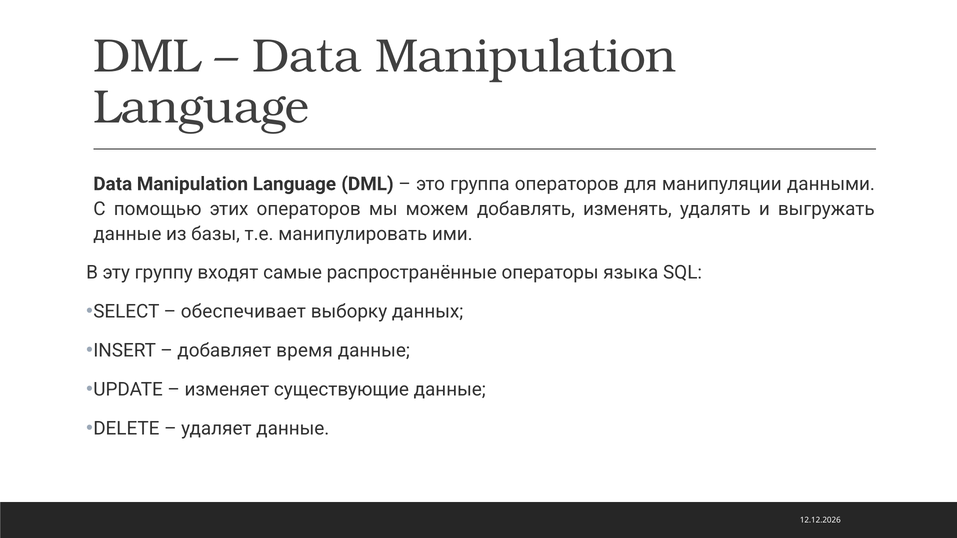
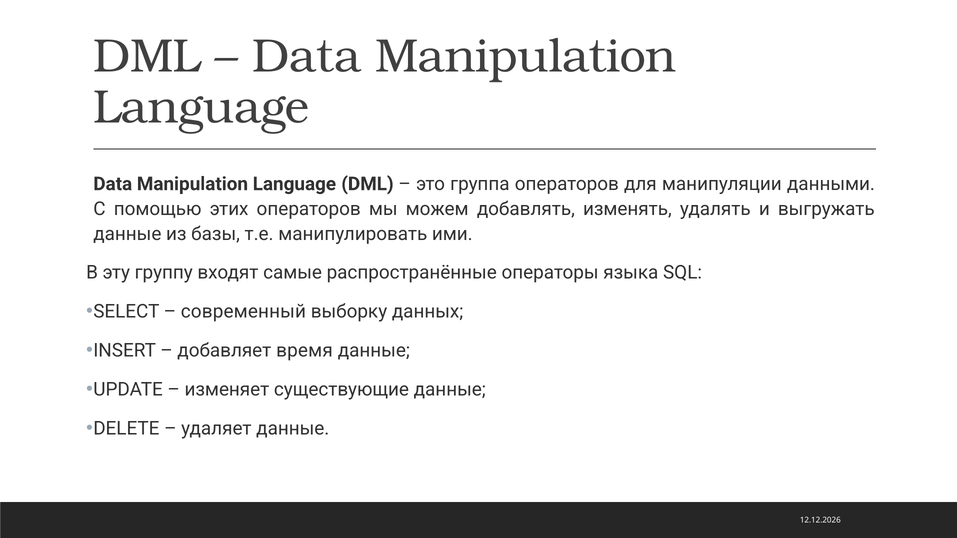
обеспечивает: обеспечивает -> современный (243, 312)
